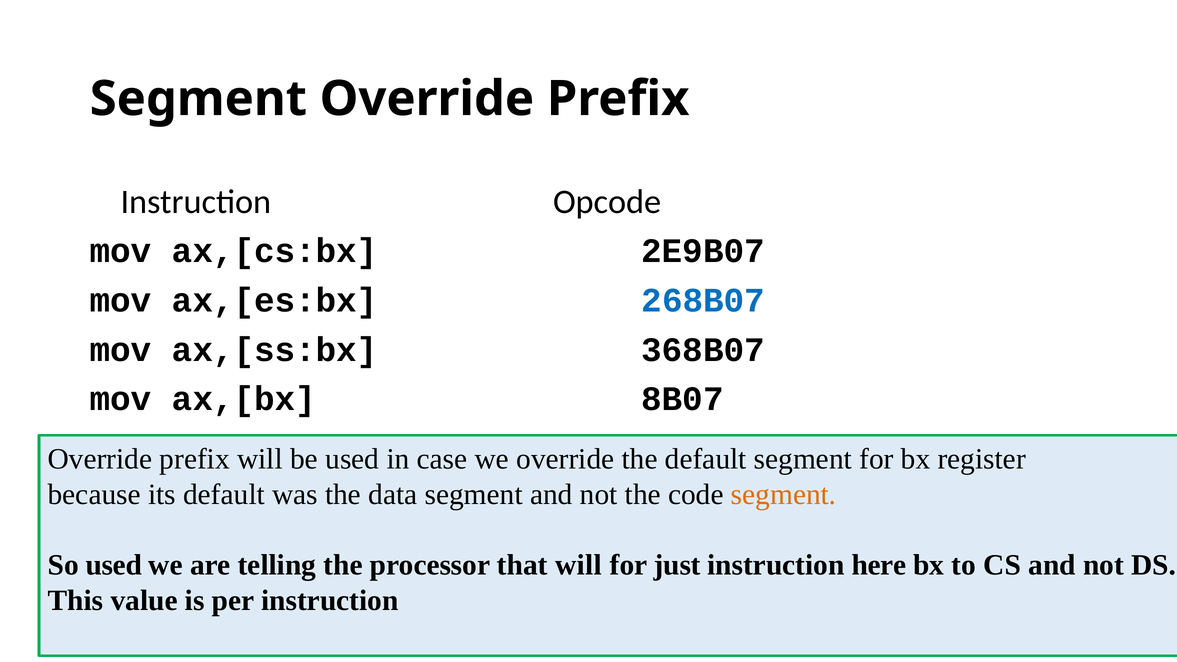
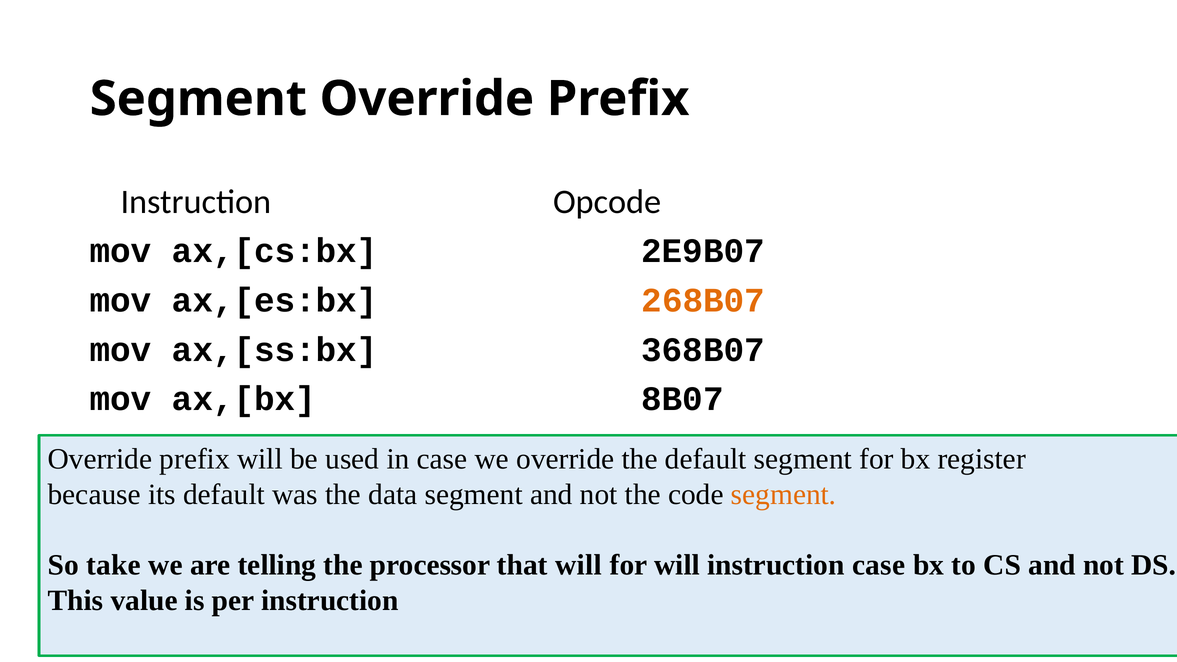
268B07 colour: blue -> orange (703, 300)
So used: used -> take (114, 565)
for just: just -> will (677, 565)
instruction here: here -> case (879, 565)
